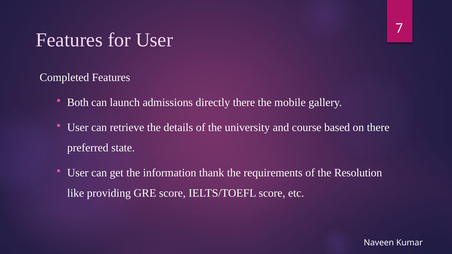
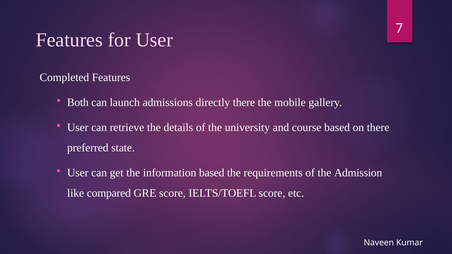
information thank: thank -> based (212, 173)
Resolution: Resolution -> Admission (358, 173)
providing: providing -> compared (109, 193)
